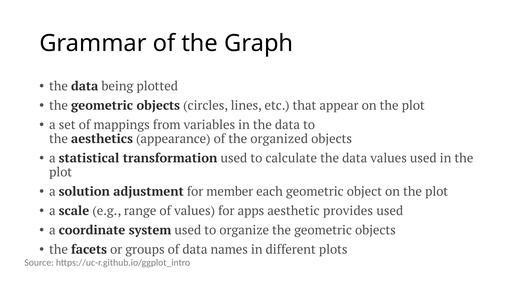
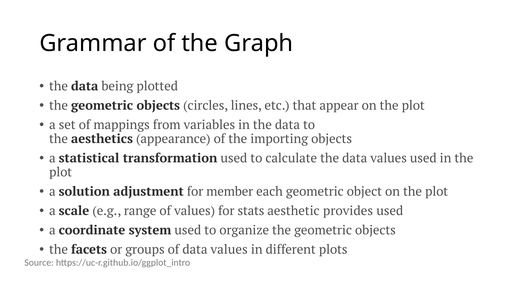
organized: organized -> importing (279, 139)
apps: apps -> stats (251, 211)
of data names: names -> values (229, 250)
